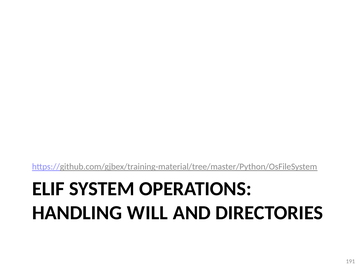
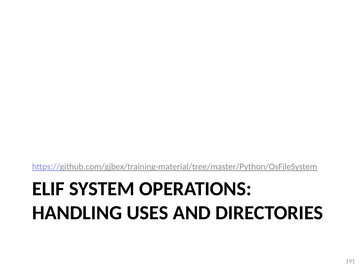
WILL: WILL -> USES (148, 213)
